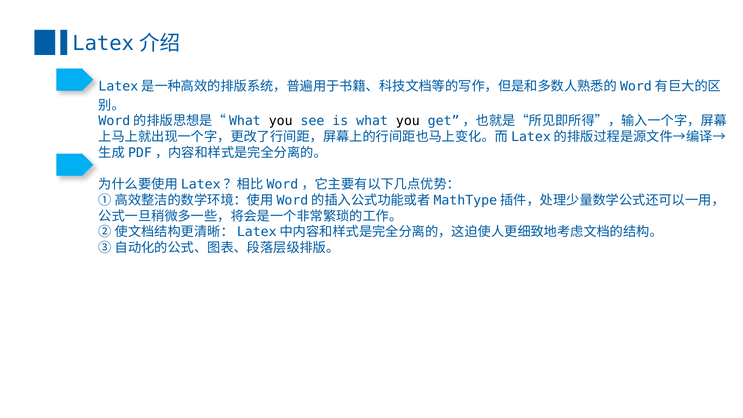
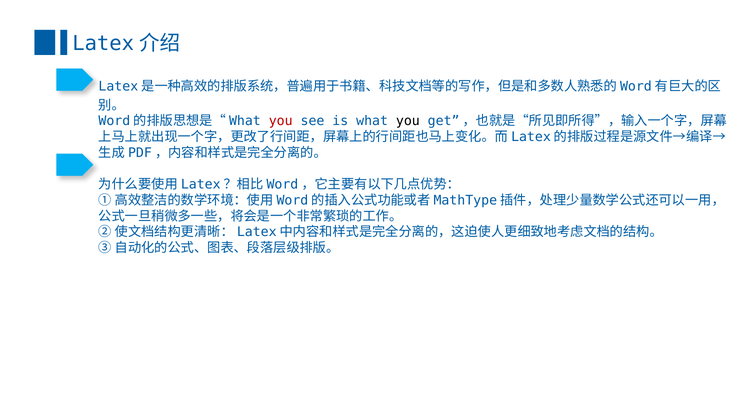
you colour: black -> red (281, 121)
